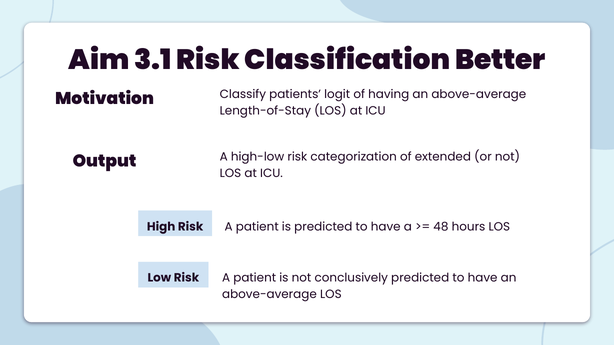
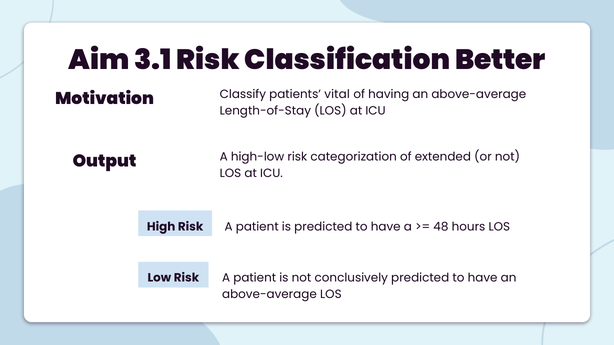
logit: logit -> vital (337, 95)
